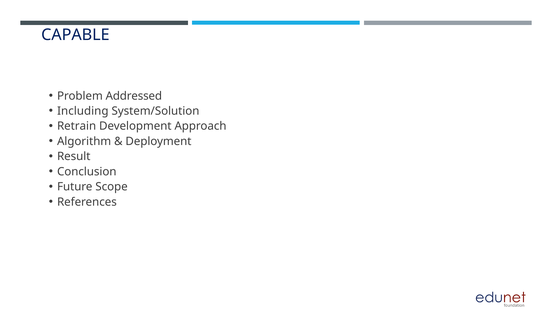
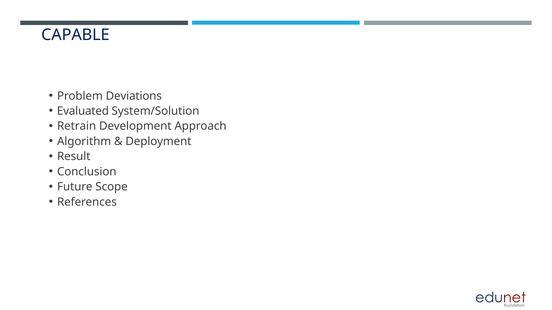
Addressed: Addressed -> Deviations (134, 96)
Including: Including -> Evaluated (83, 111)
